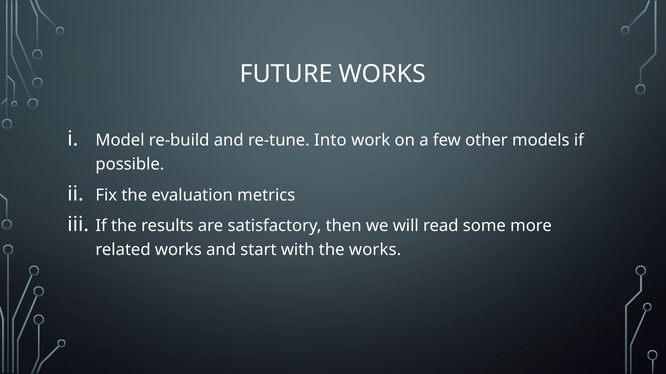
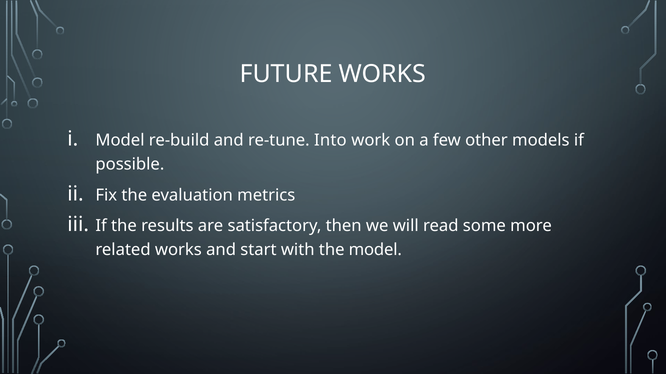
the works: works -> model (375, 250)
